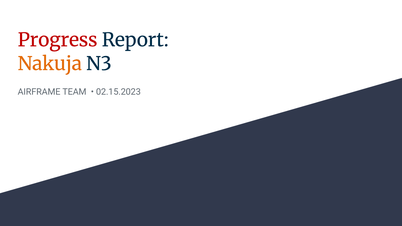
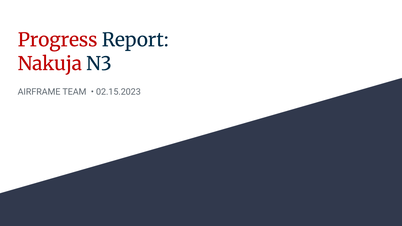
Nakuja colour: orange -> red (50, 64)
